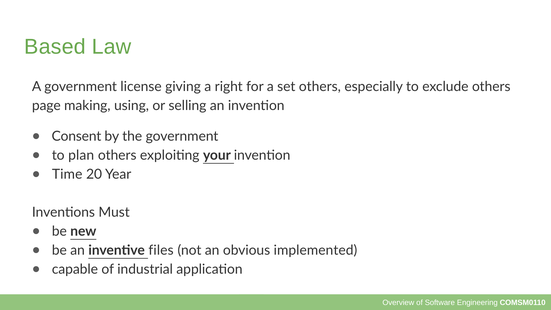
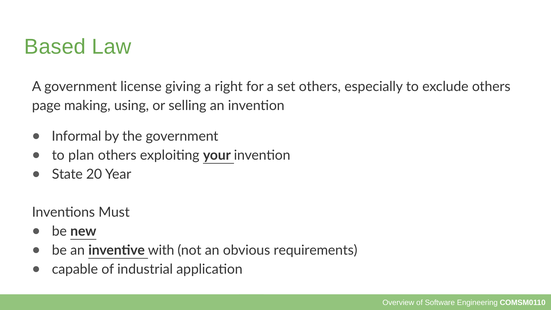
Consent: Consent -> Informal (76, 136)
Time: Time -> State (67, 174)
files: files -> with (161, 250)
implemented: implemented -> requirements (315, 250)
